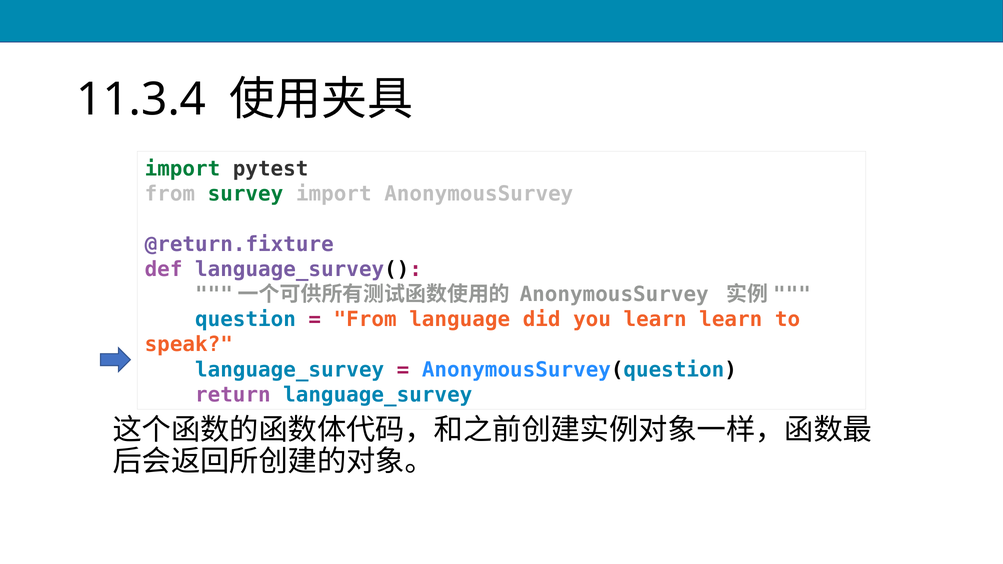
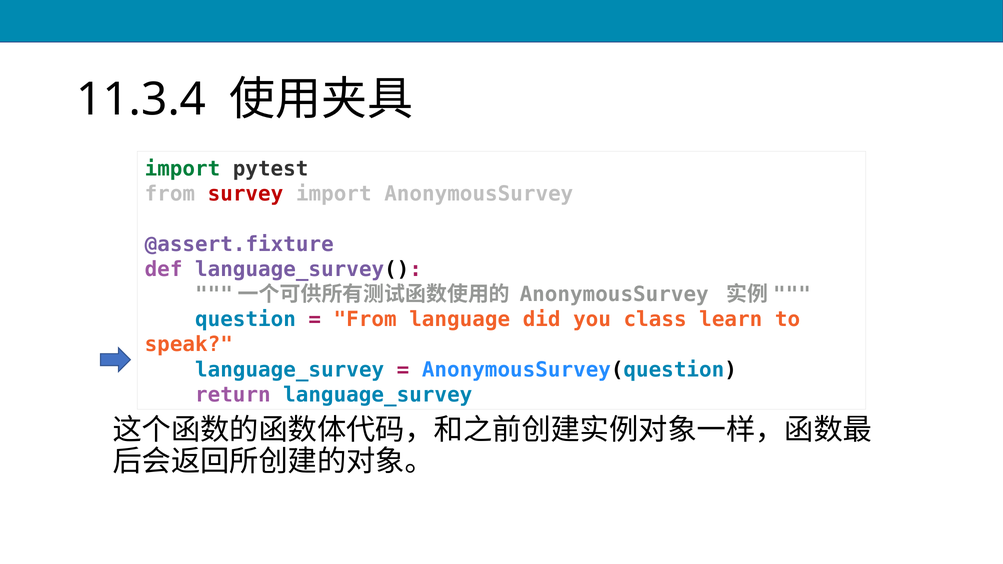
survey colour: green -> red (245, 194)
@return.fixture: @return.fixture -> @assert.fixture (239, 244)
you learn: learn -> class (655, 320)
